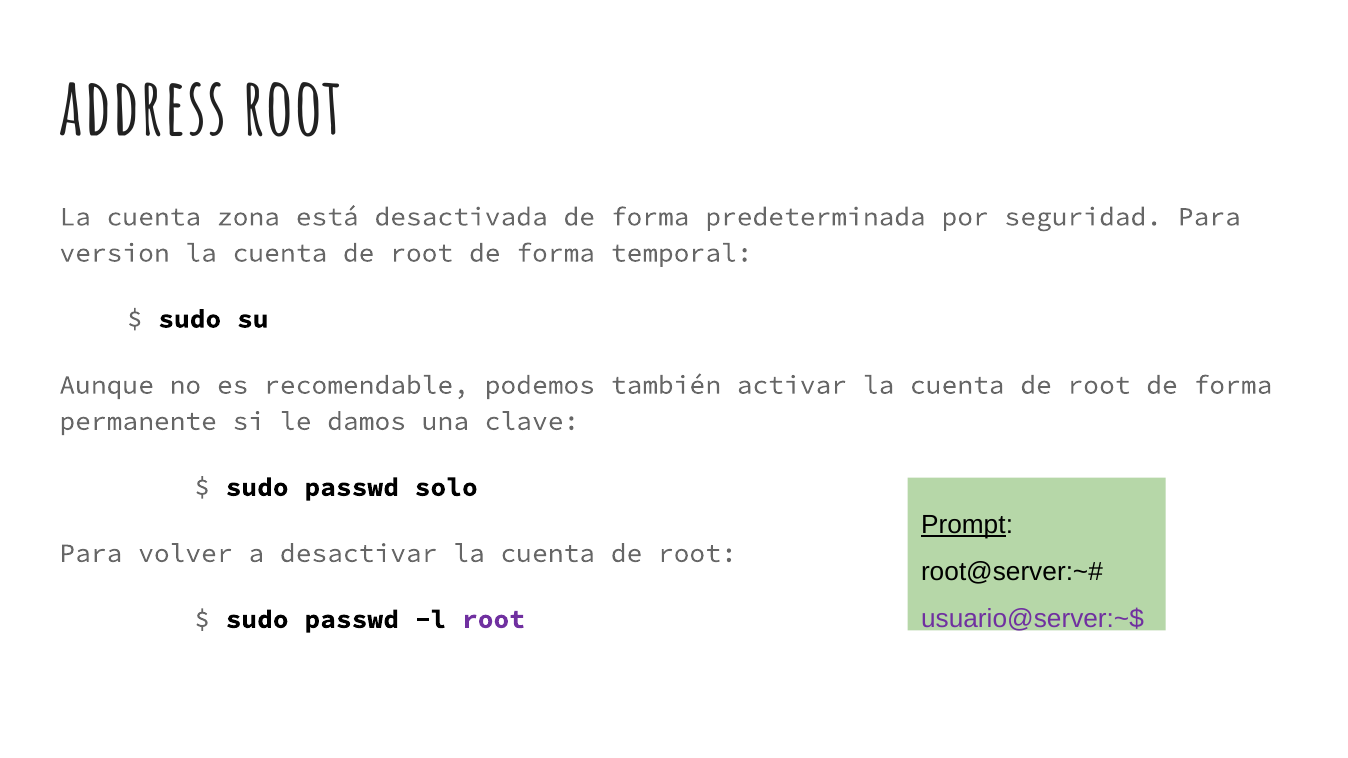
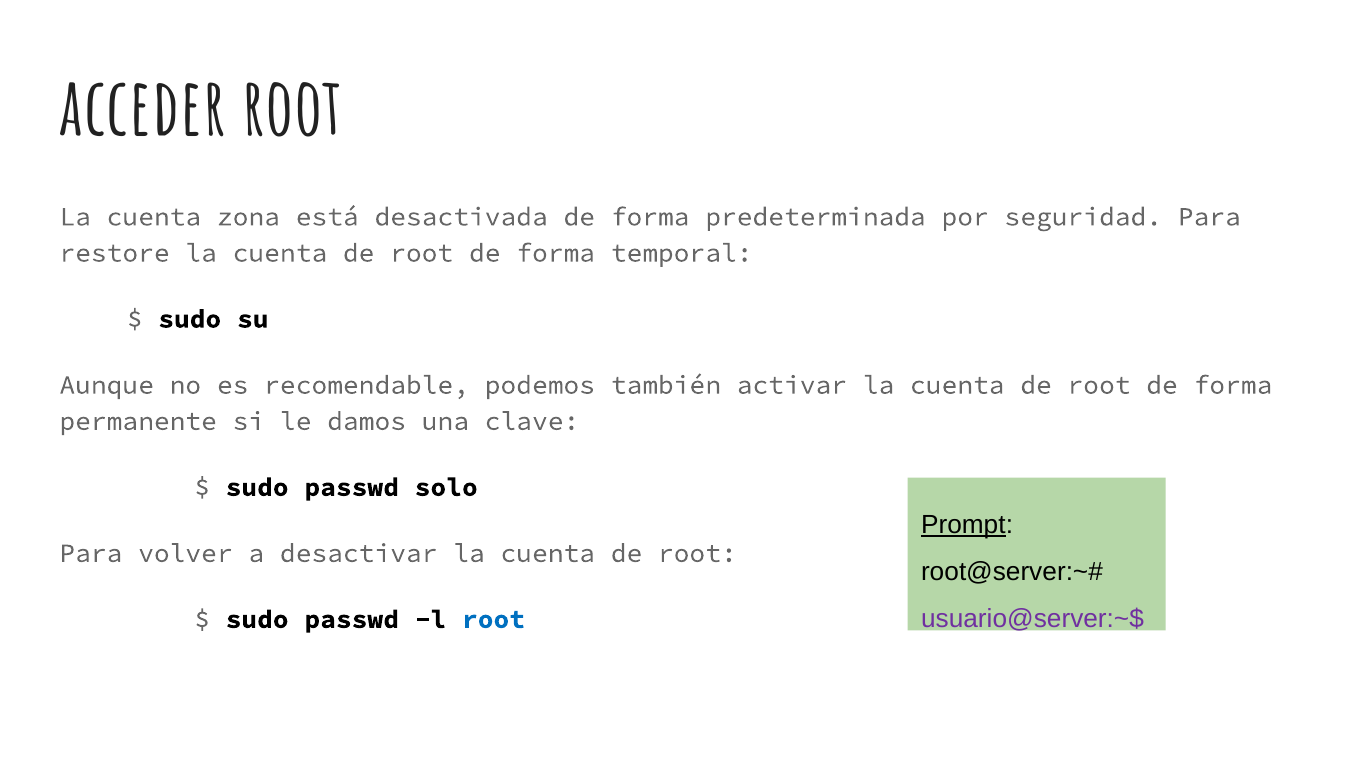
address: address -> acceder (143, 109)
version: version -> restore (115, 253)
root colour: purple -> blue (493, 619)
